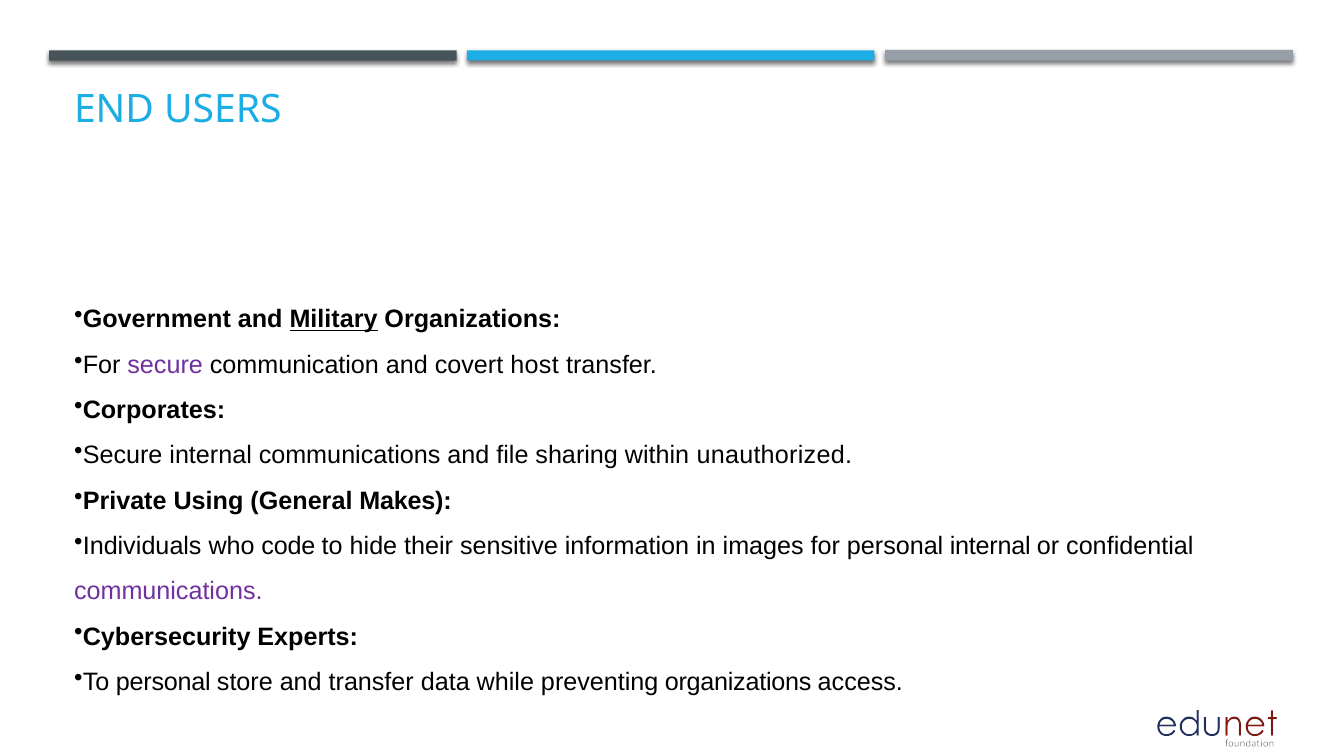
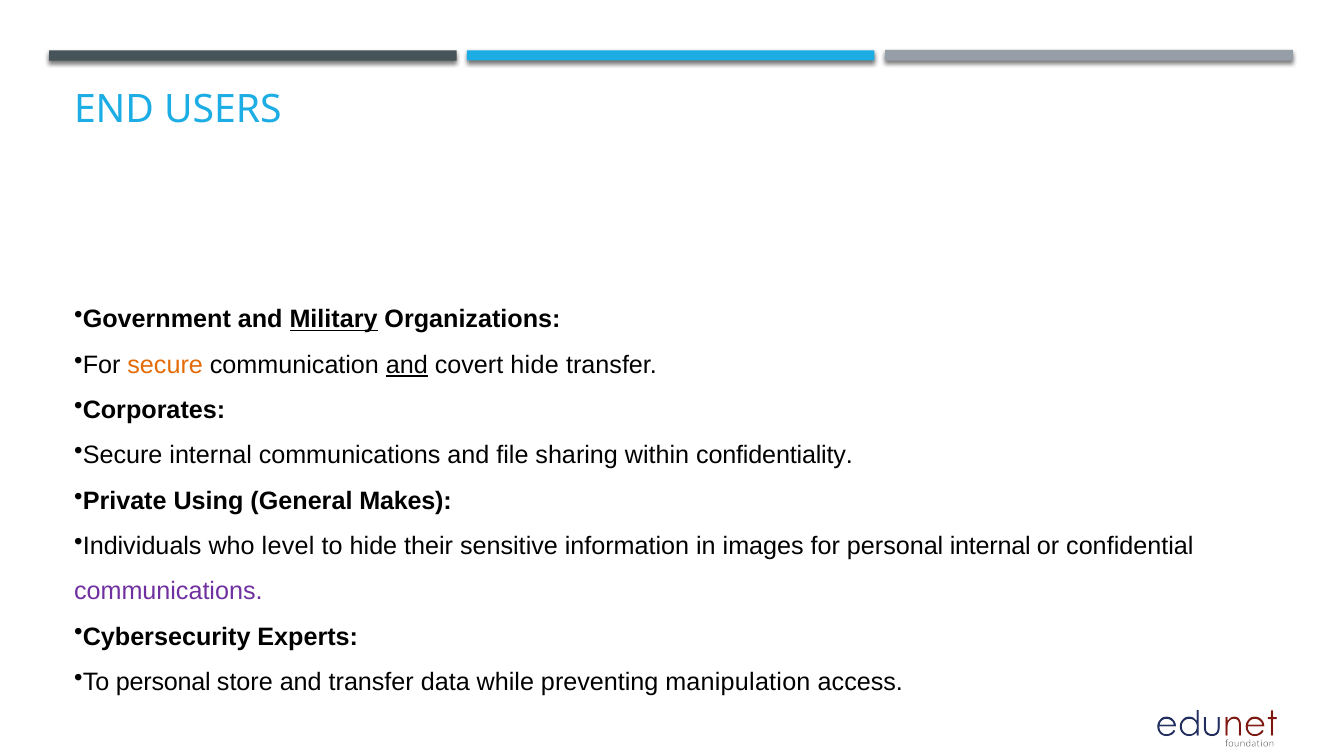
secure colour: purple -> orange (165, 365)
and underline: none -> present (407, 365)
covert host: host -> hide (535, 365)
unauthorized: unauthorized -> confidentiality (774, 455)
code: code -> level (288, 546)
preventing organizations: organizations -> manipulation (738, 682)
